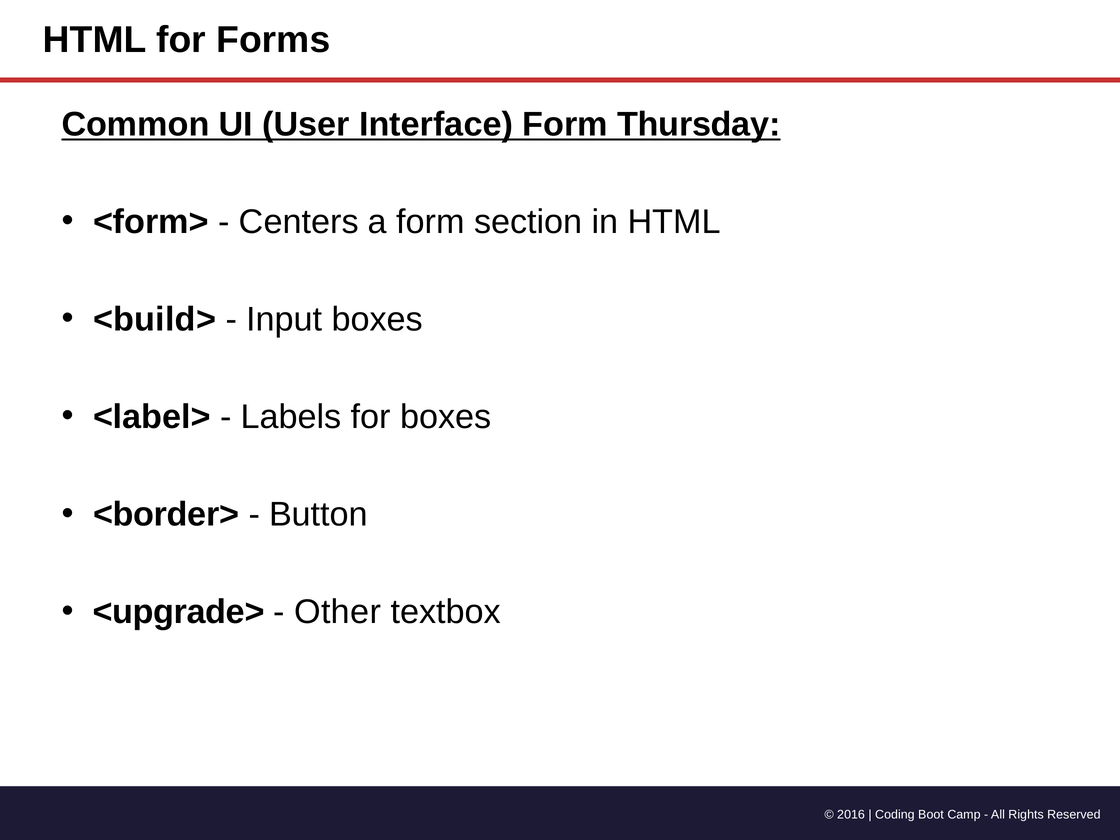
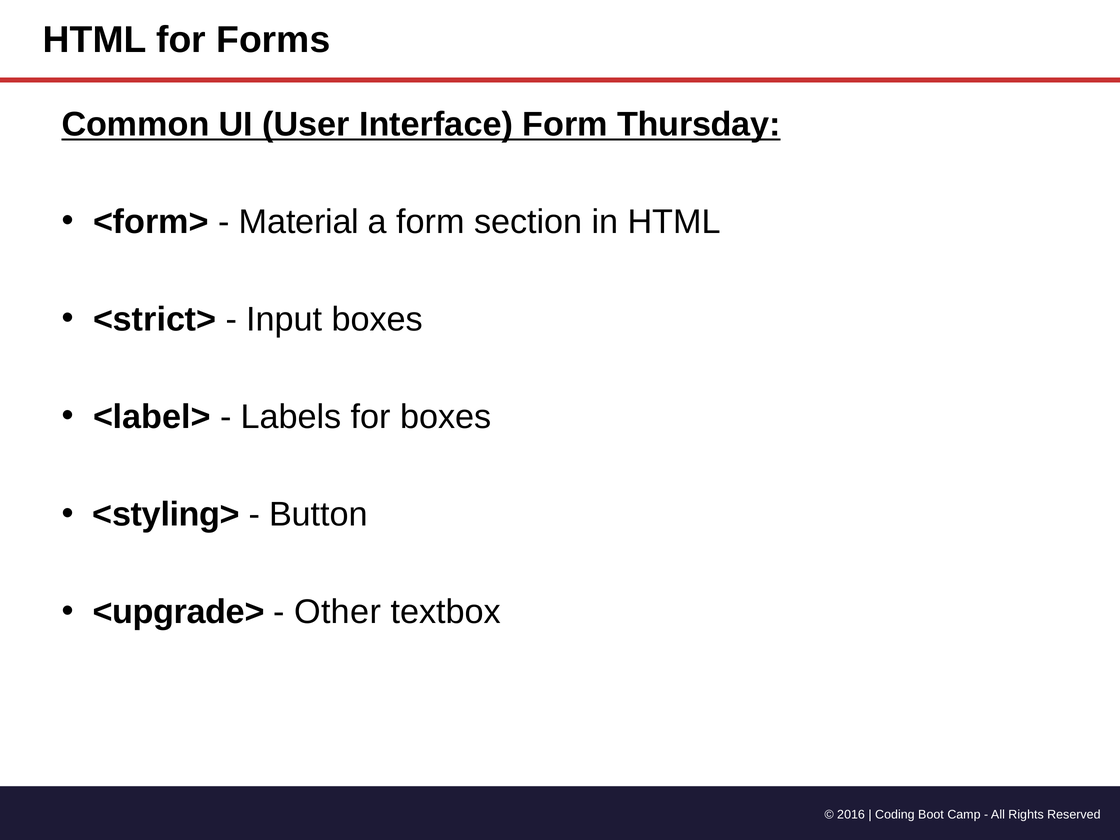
Centers: Centers -> Material (299, 222)
<build>: <build> -> <strict> (155, 319)
<border>: <border> -> <styling> (166, 515)
